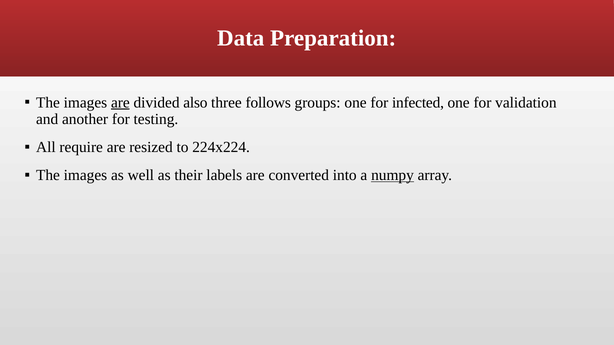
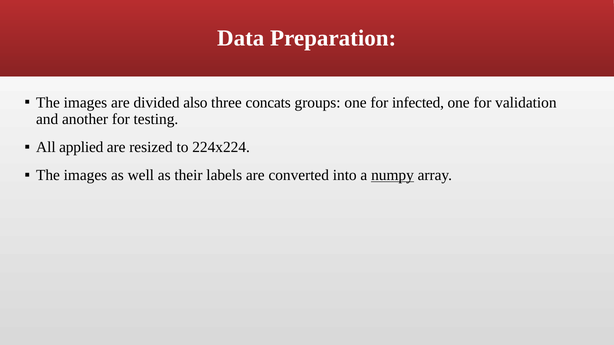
are underline: present -> none (120, 103)
follows: follows -> concats (268, 103)
require: require -> applied (81, 147)
